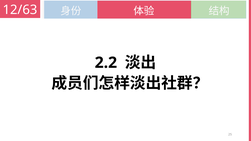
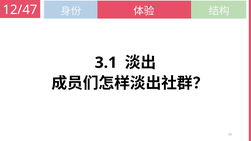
12/63: 12/63 -> 12/47 (20, 10)
2.2: 2.2 -> 3.1 (106, 63)
